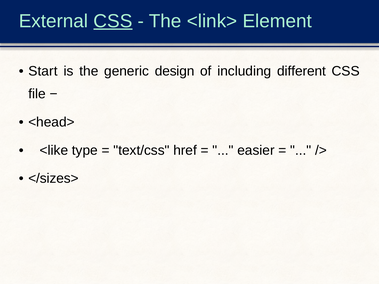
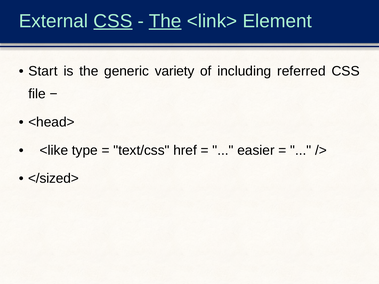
The underline: none -> present (165, 21)
design: design -> variety (175, 71)
different: different -> referred (301, 71)
</sizes>: </sizes> -> </sized> (53, 179)
